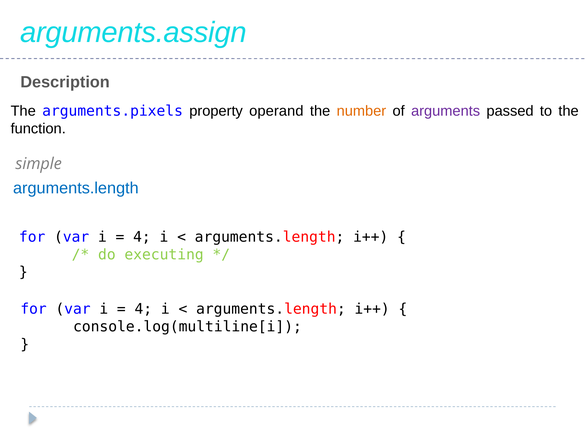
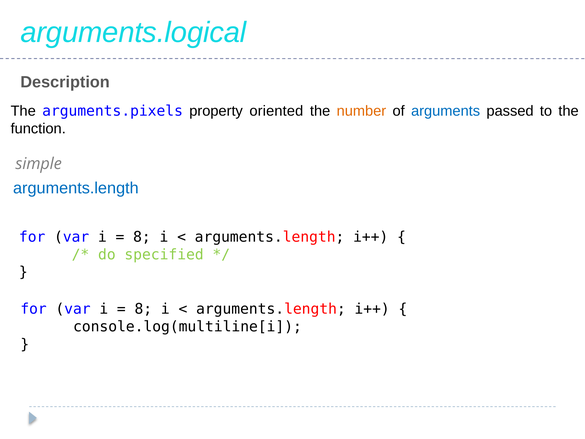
arguments.assign: arguments.assign -> arguments.logical (133, 33)
operand: operand -> oriented (276, 111)
arguments colour: purple -> blue (446, 111)
4: 4 -> 8 (142, 237)
executing: executing -> specified (164, 254)
4: 4 -> 8 (143, 309)
